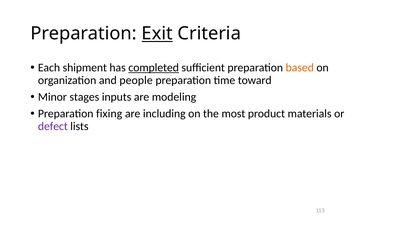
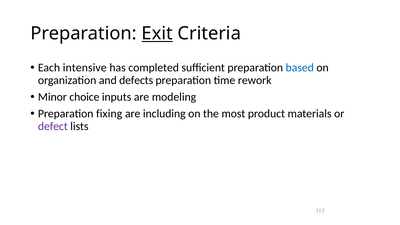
shipment: shipment -> intensive (85, 68)
completed underline: present -> none (154, 68)
based colour: orange -> blue (300, 68)
people: people -> defects (136, 80)
toward: toward -> rework (255, 80)
stages: stages -> choice (84, 97)
